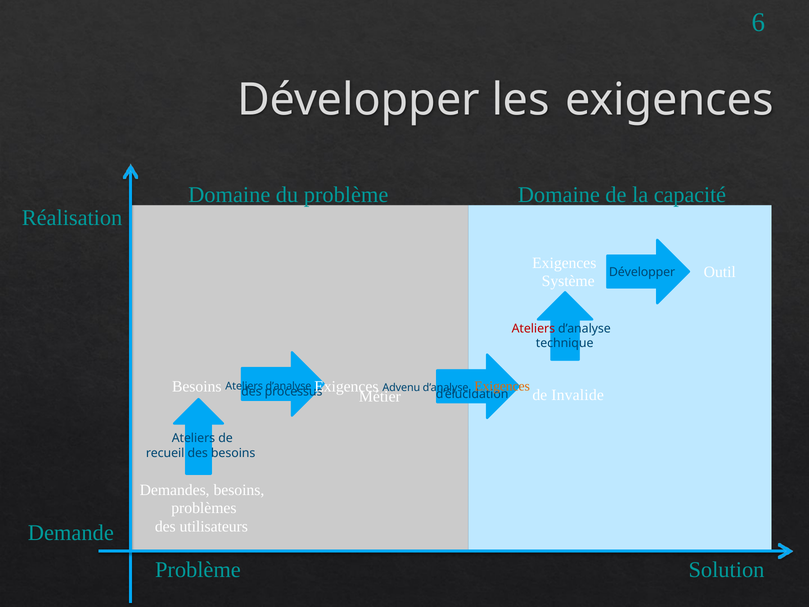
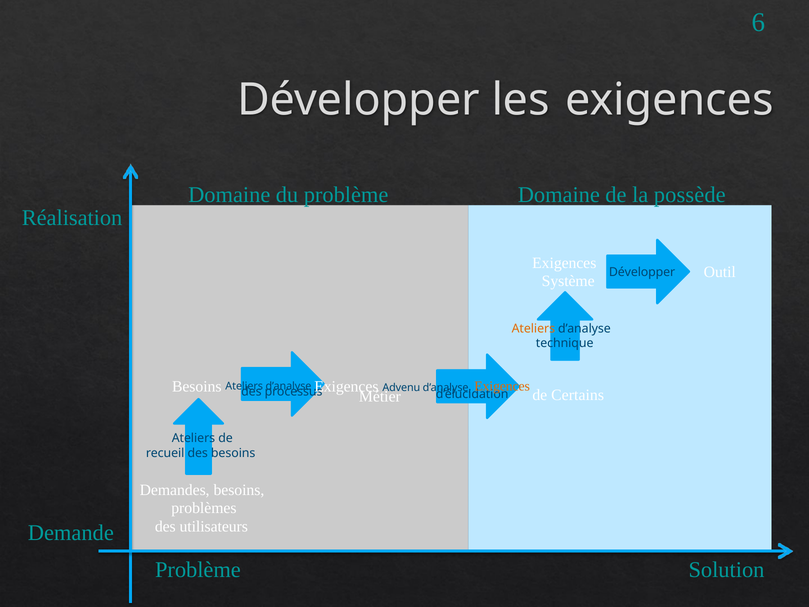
capacité: capacité -> possède (690, 195)
Ateliers colour: red -> orange (533, 328)
Invalide: Invalide -> Certains (578, 395)
